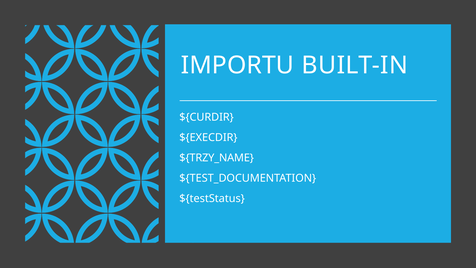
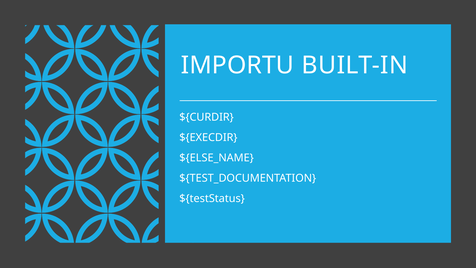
${TRZY_NAME: ${TRZY_NAME -> ${ELSE_NAME (217, 158)
